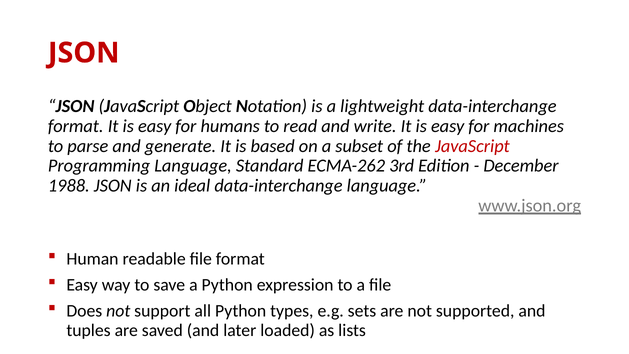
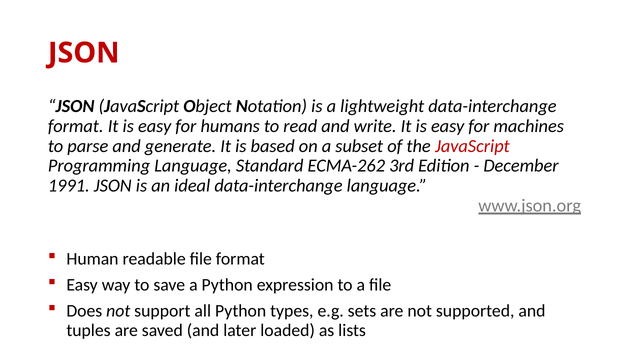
1988: 1988 -> 1991 (69, 185)
